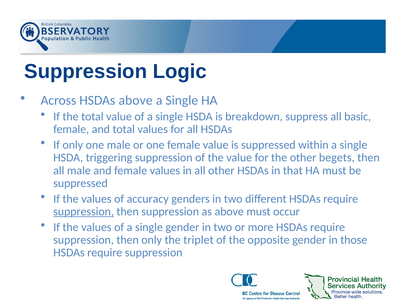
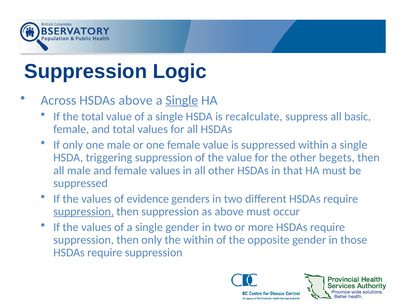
Single underline: none -> present (182, 100)
breakdown: breakdown -> recalculate (254, 117)
accuracy: accuracy -> evidence (148, 199)
the triplet: triplet -> within (199, 240)
